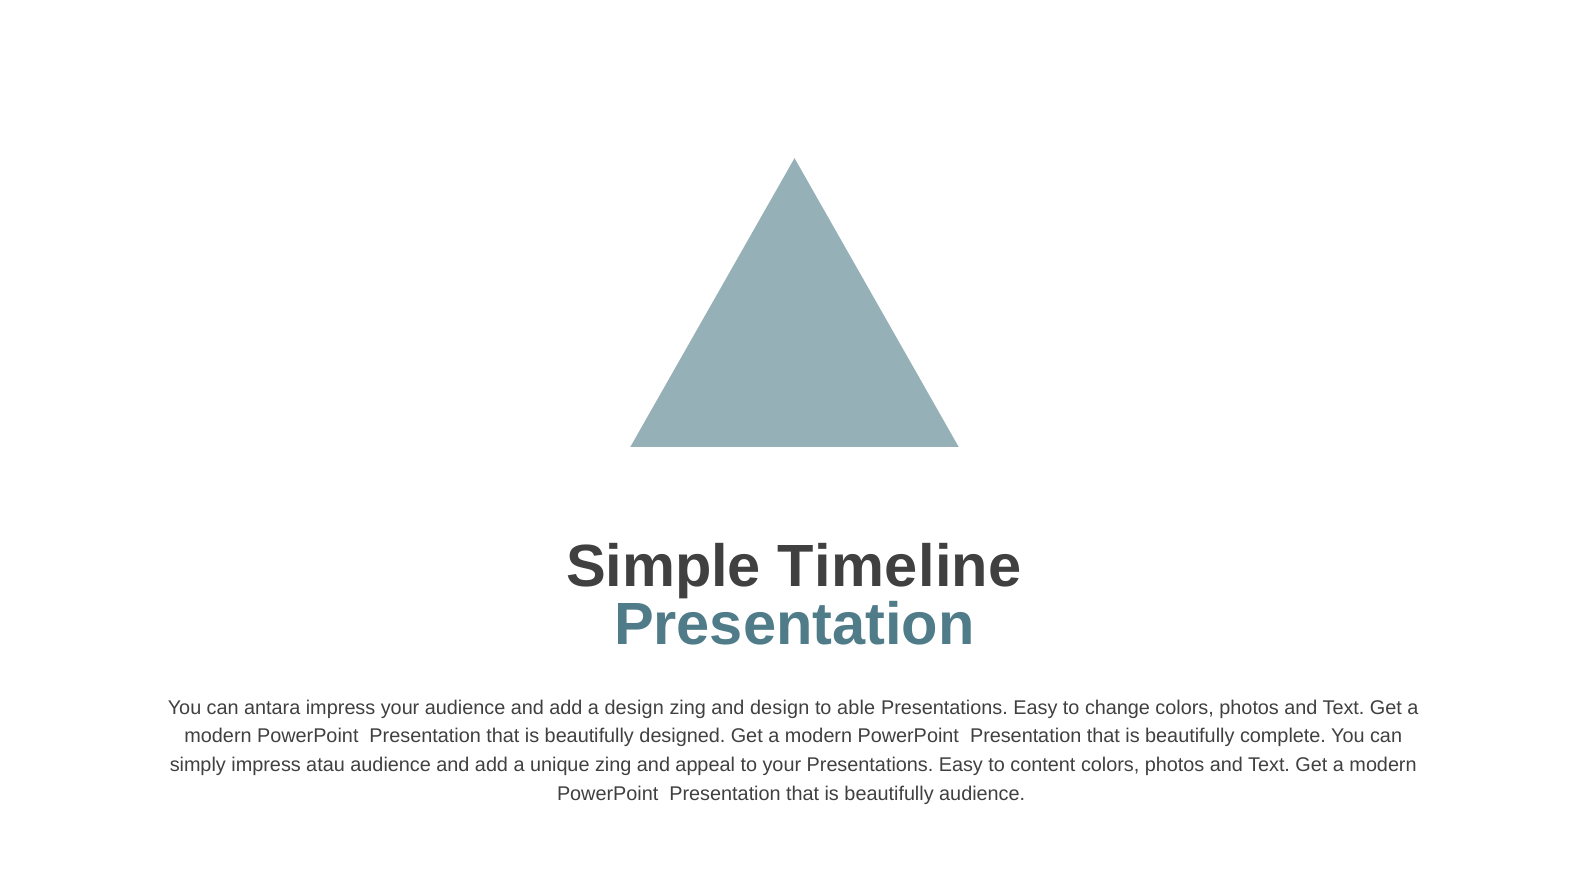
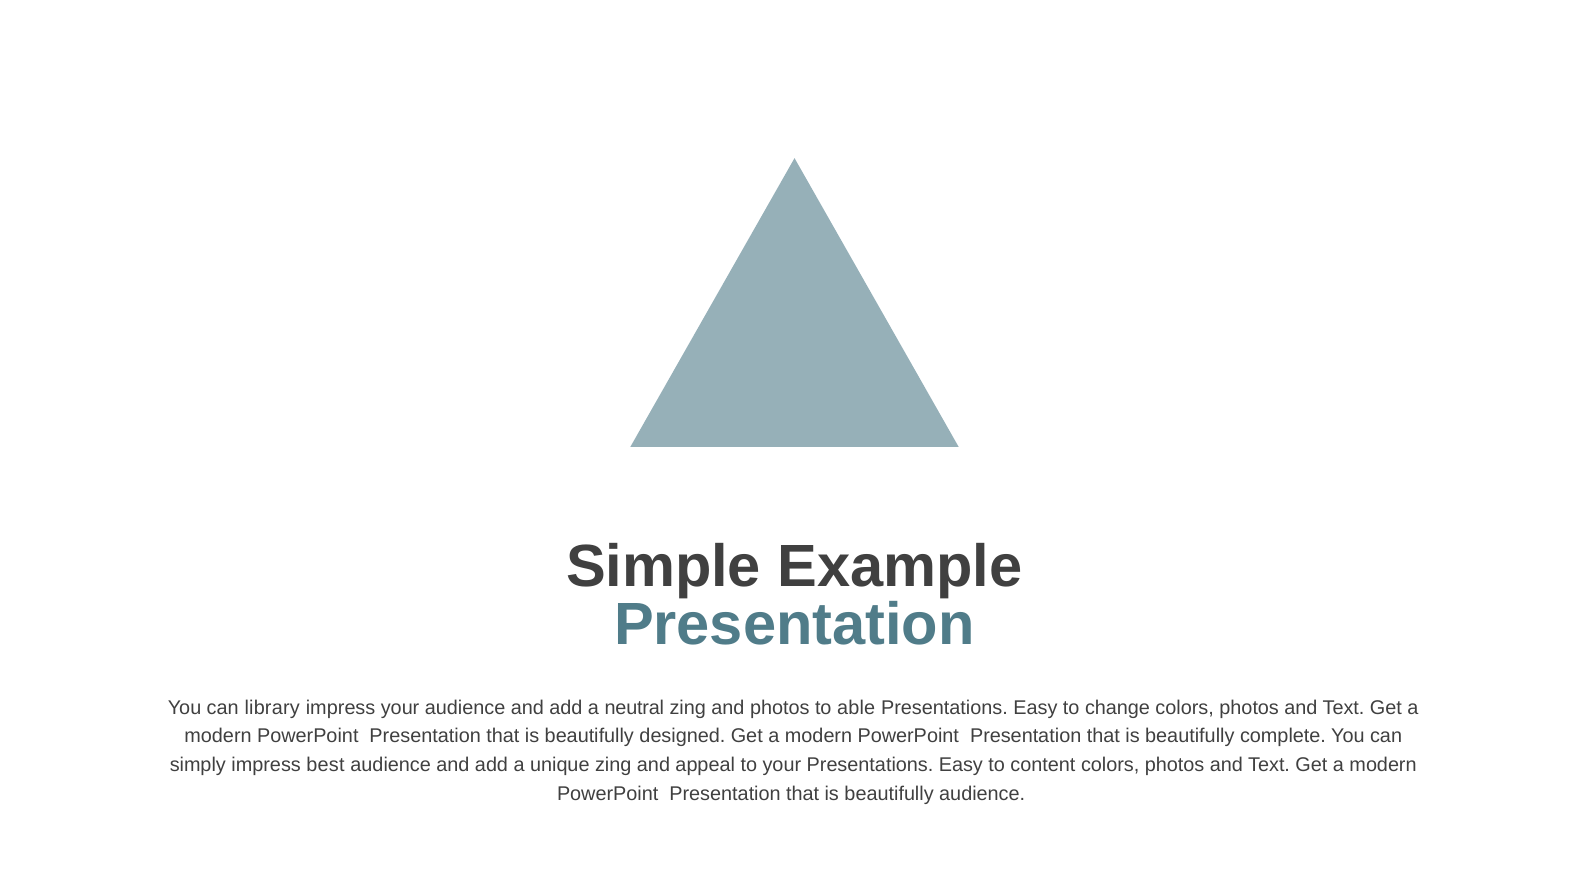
Timeline: Timeline -> Example (900, 567)
antara: antara -> library (272, 708)
a design: design -> neutral (634, 708)
and design: design -> photos (780, 708)
atau: atau -> best (325, 765)
